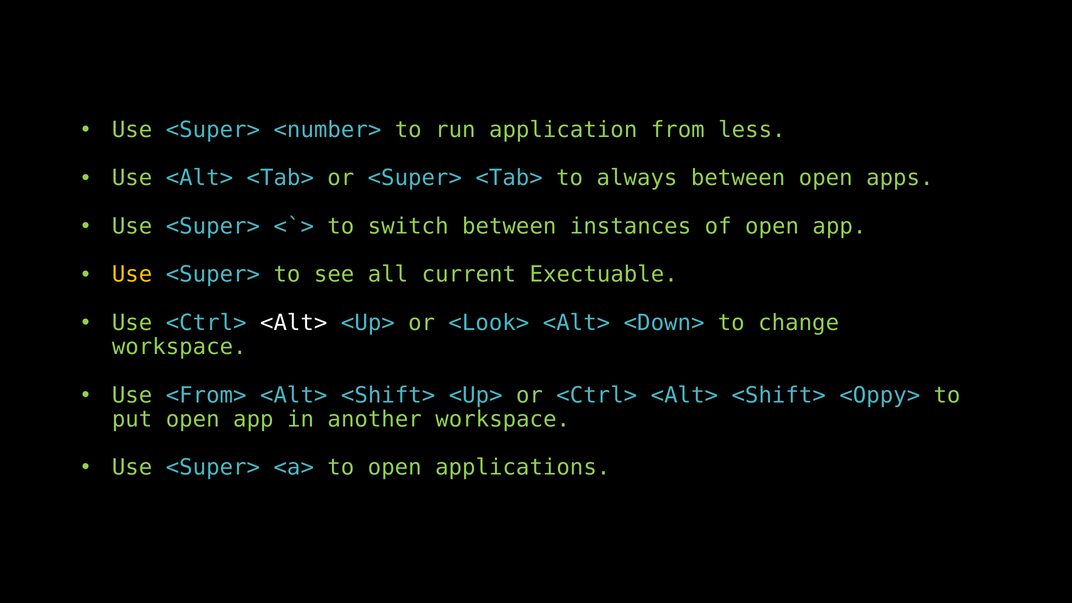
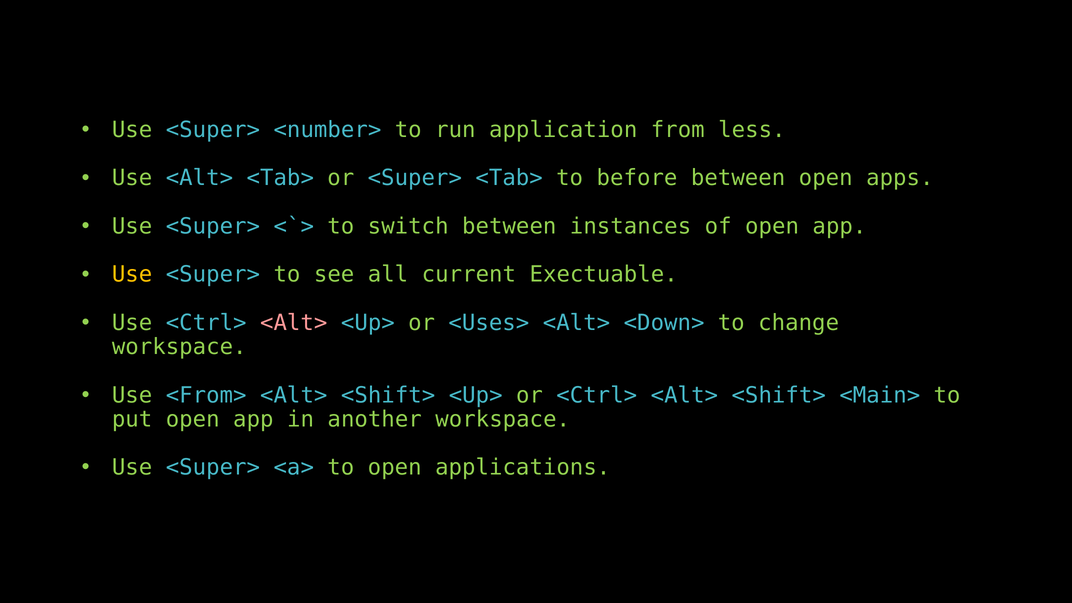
always: always -> before (637, 178)
<Alt> colour: white -> pink (294, 323)
<Look>: <Look> -> <Uses> (489, 323)
<Oppy>: <Oppy> -> <Main> (880, 395)
